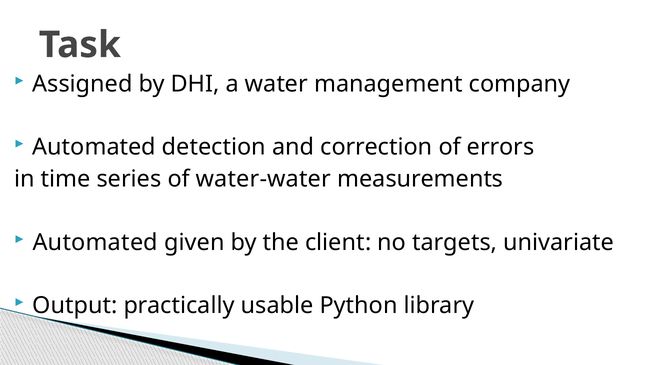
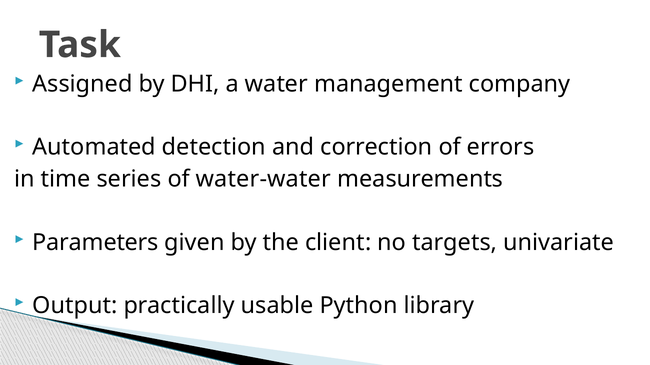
Automated: Automated -> Parameters (95, 243)
